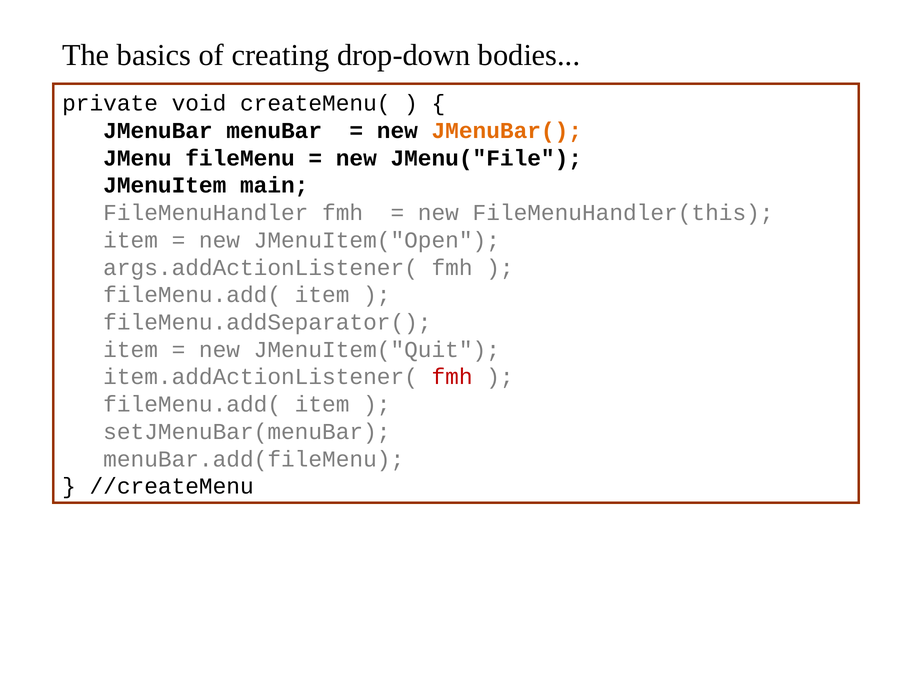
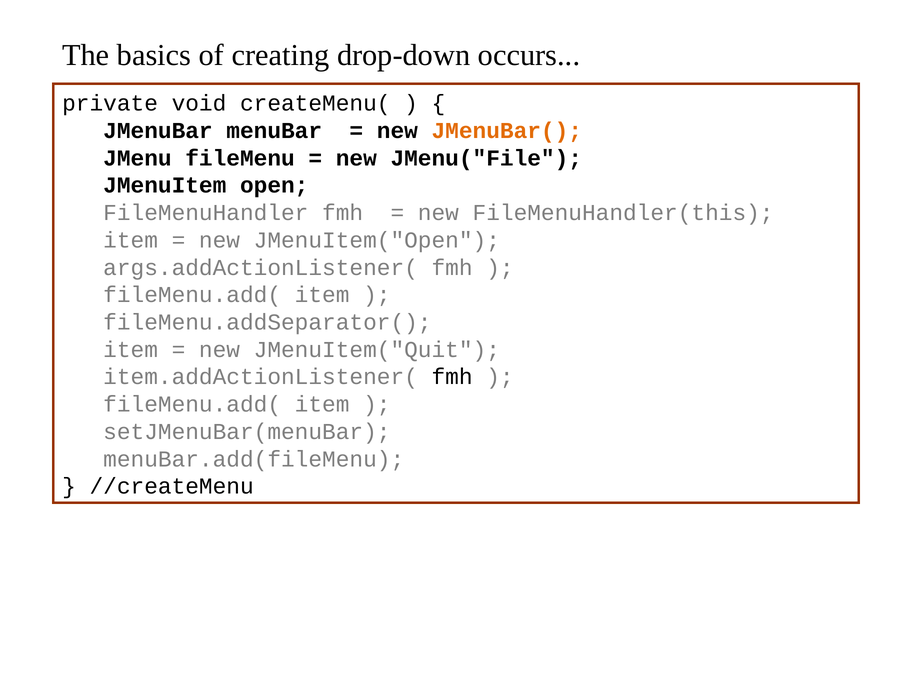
bodies: bodies -> occurs (529, 55)
main: main -> open (274, 185)
fmh colour: red -> black (452, 377)
